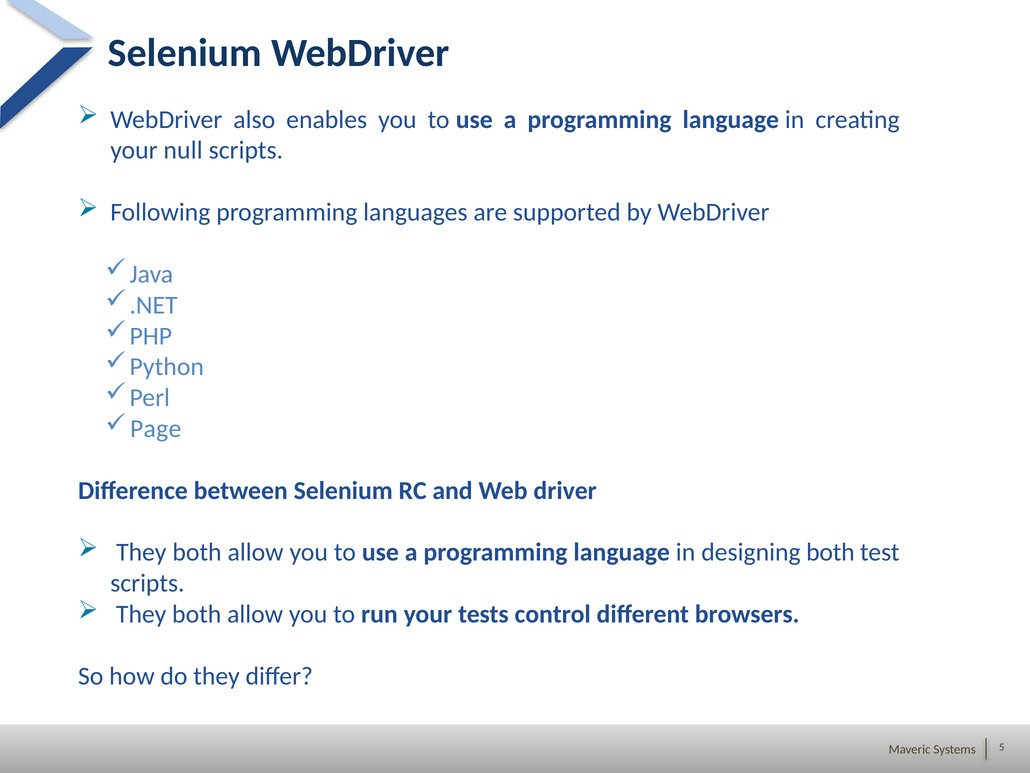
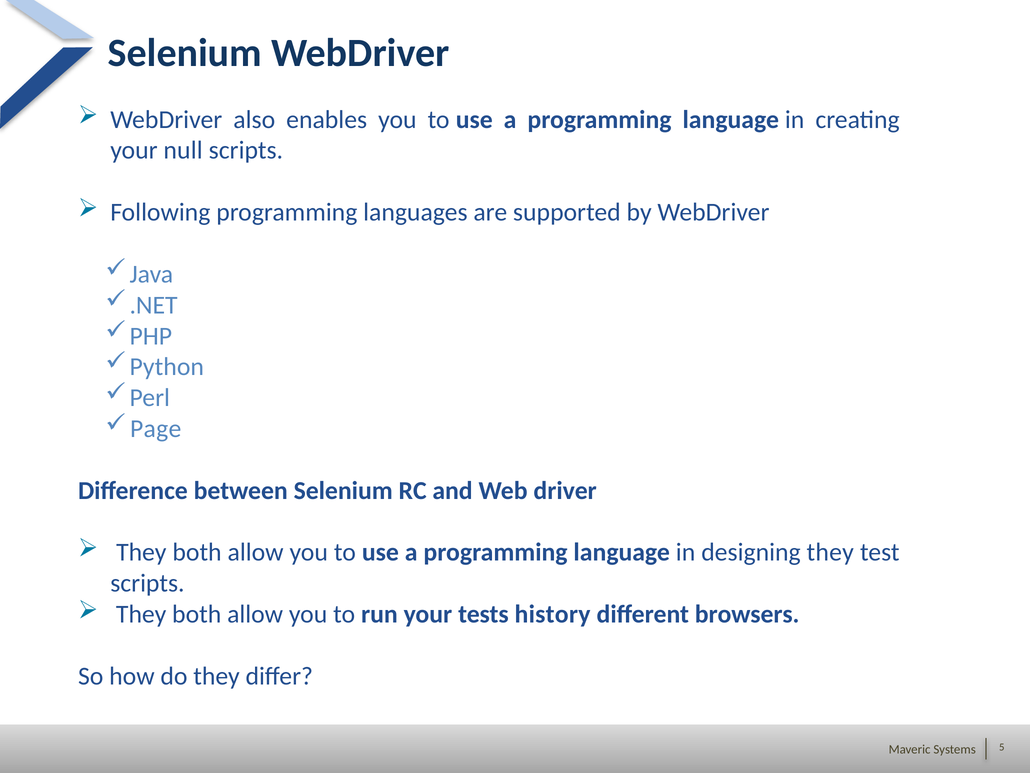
designing both: both -> they (830, 552)
control: control -> history (553, 614)
